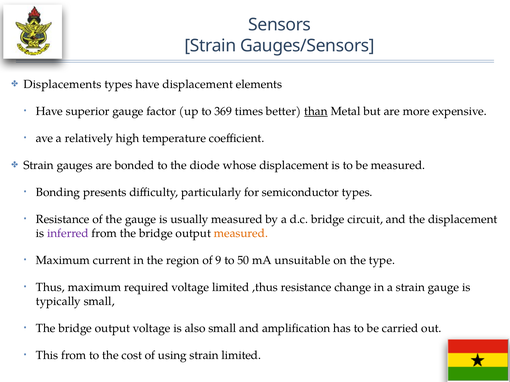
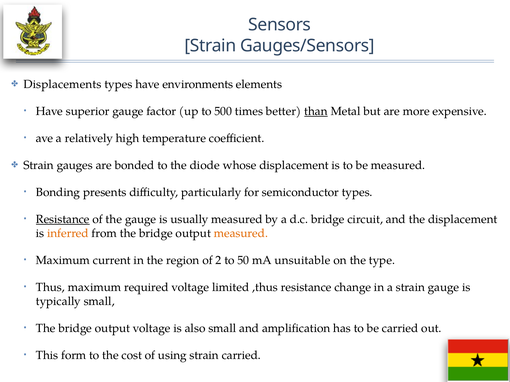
have displacement: displacement -> environments (198, 84)
369: 369 -> 500 (223, 111)
Resistance underline: none -> present (63, 220)
inferred colour: purple -> orange (68, 234)
9: 9 -> 2 (219, 261)
This from: from -> form (74, 356)
strain limited: limited -> carried (241, 356)
